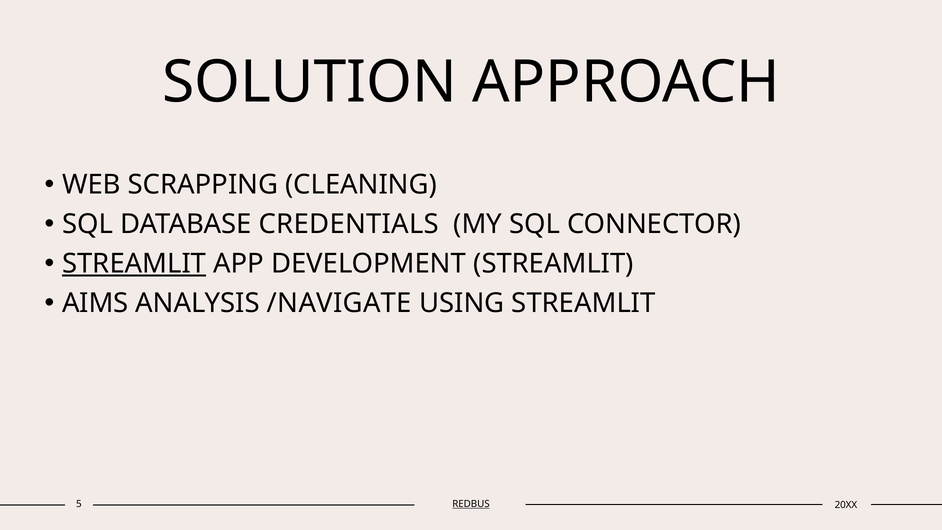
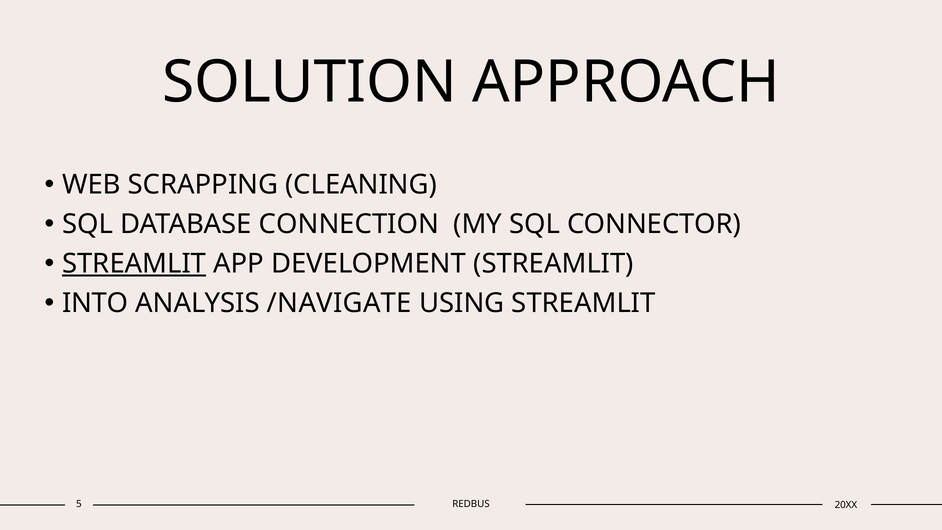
CREDENTIALS: CREDENTIALS -> CONNECTION (349, 224)
AIMS: AIMS -> INTO (95, 303)
REDBUS underline: present -> none (471, 504)
